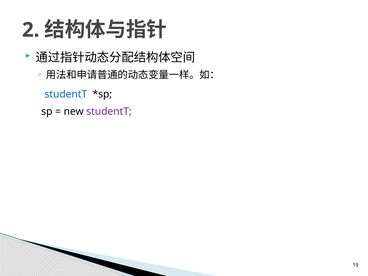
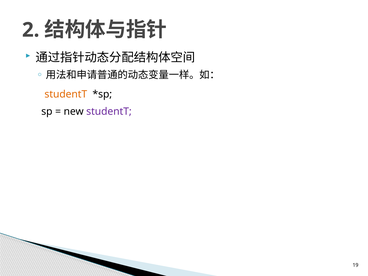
studentT colour: blue -> orange (66, 94)
